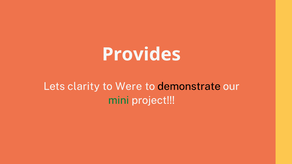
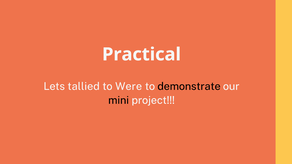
Provides: Provides -> Practical (141, 54)
clarity: clarity -> tallied (84, 86)
mini colour: green -> black (119, 100)
